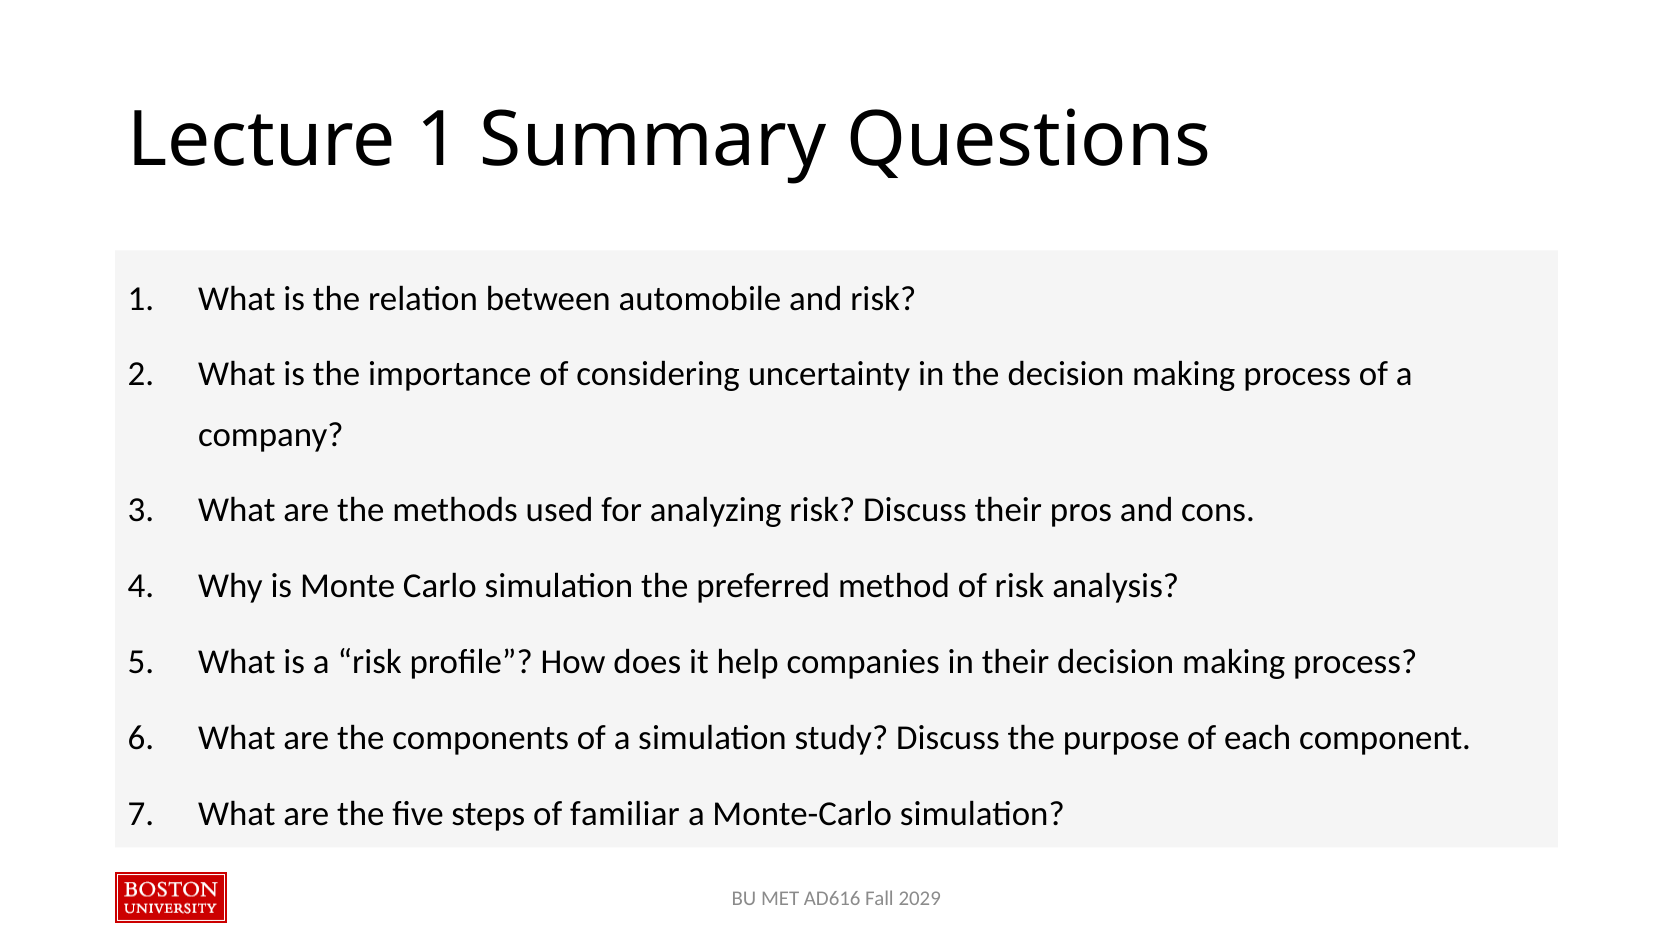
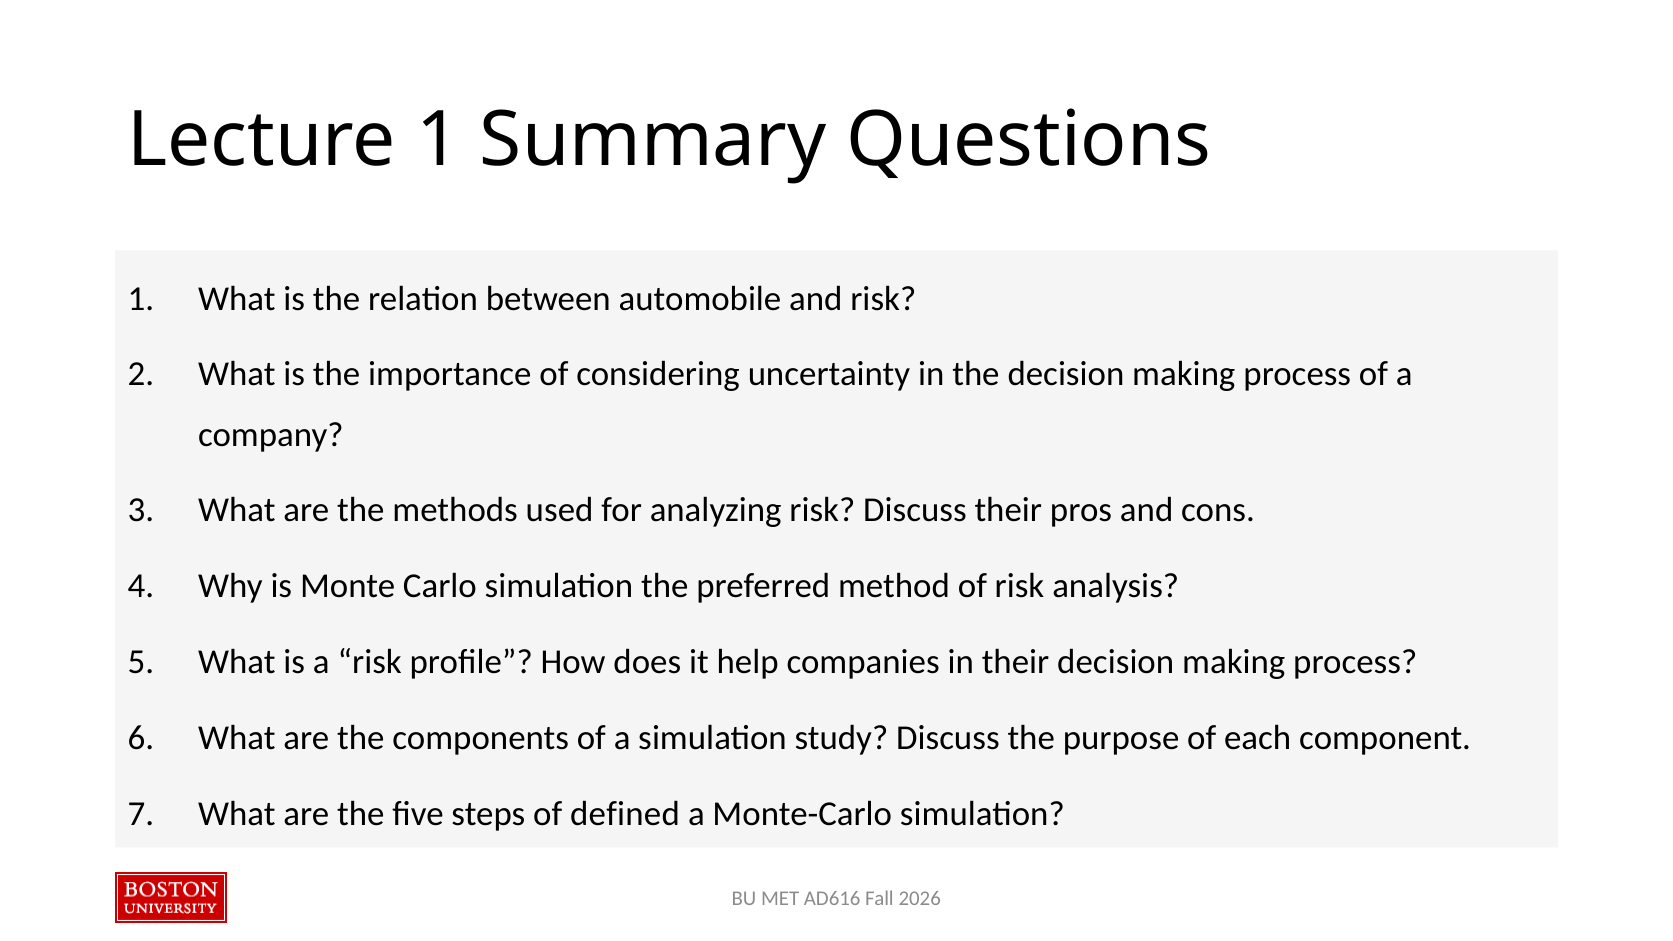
familiar: familiar -> defined (625, 814)
2029: 2029 -> 2026 (920, 898)
